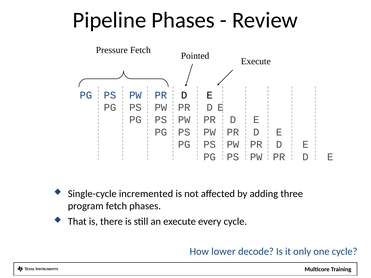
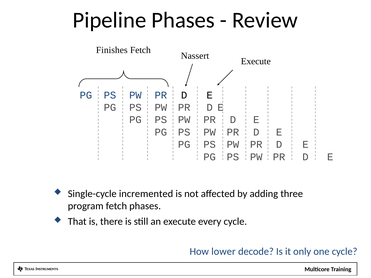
Pressure: Pressure -> Finishes (112, 50)
Pointed: Pointed -> Nassert (195, 56)
